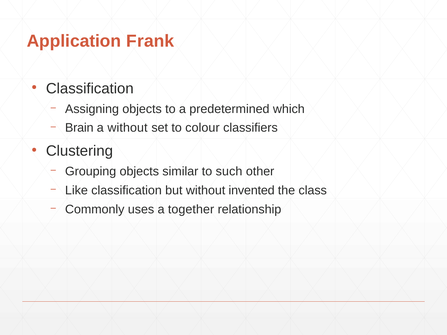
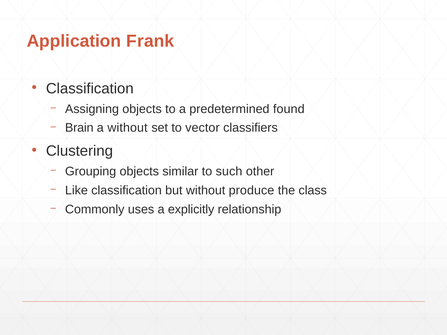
which: which -> found (289, 109)
colour: colour -> vector (202, 128)
invented: invented -> produce (251, 190)
together: together -> explicitly (191, 209)
